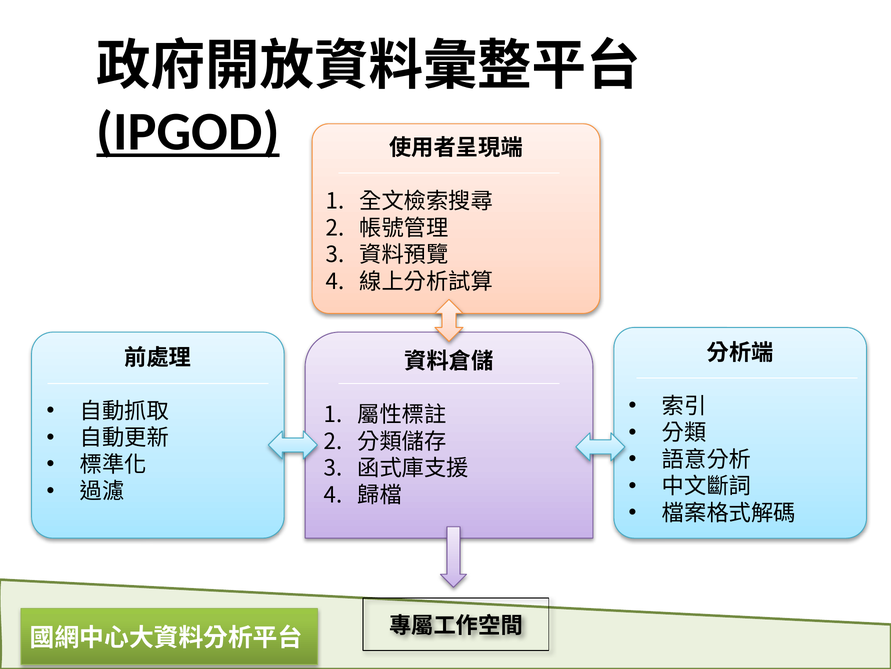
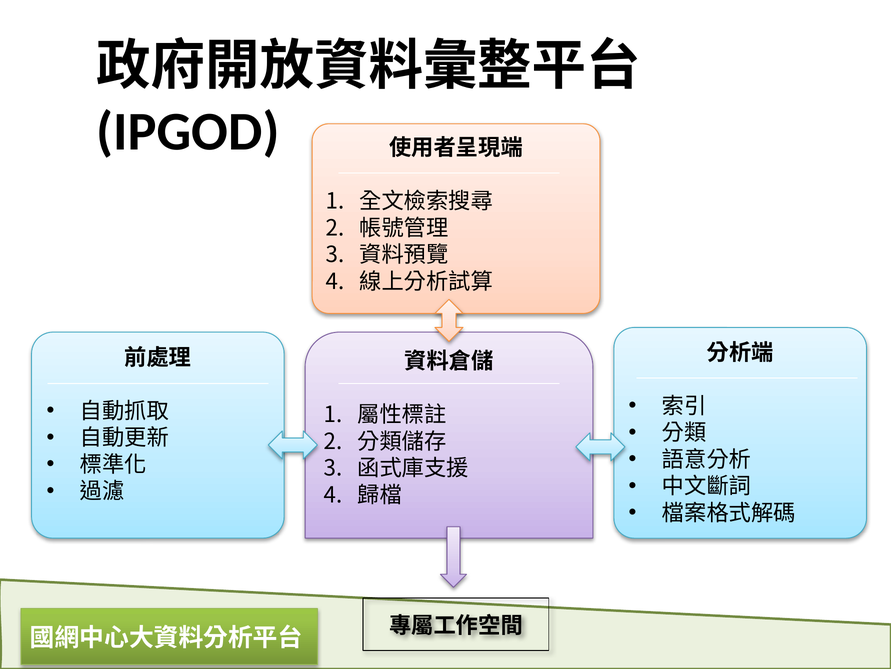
IPGOD underline: present -> none (188, 132)
